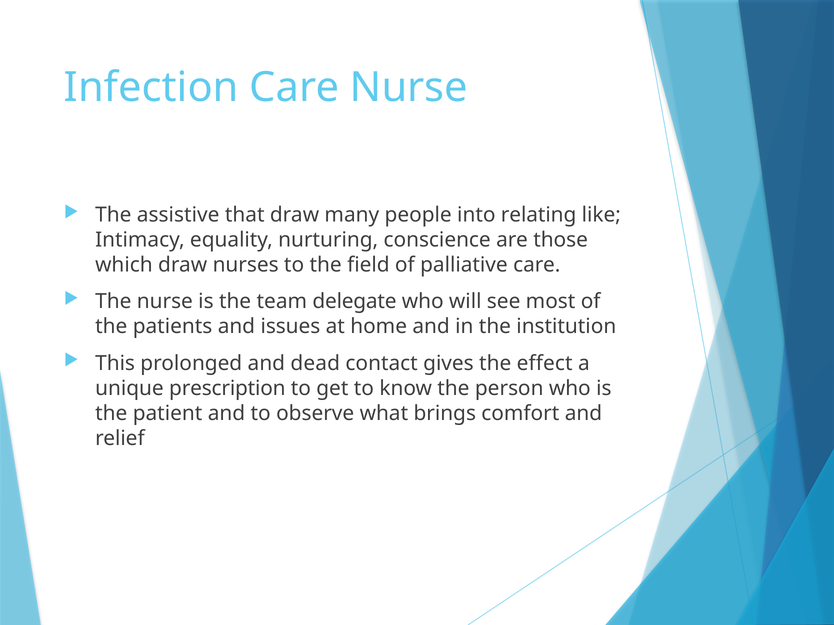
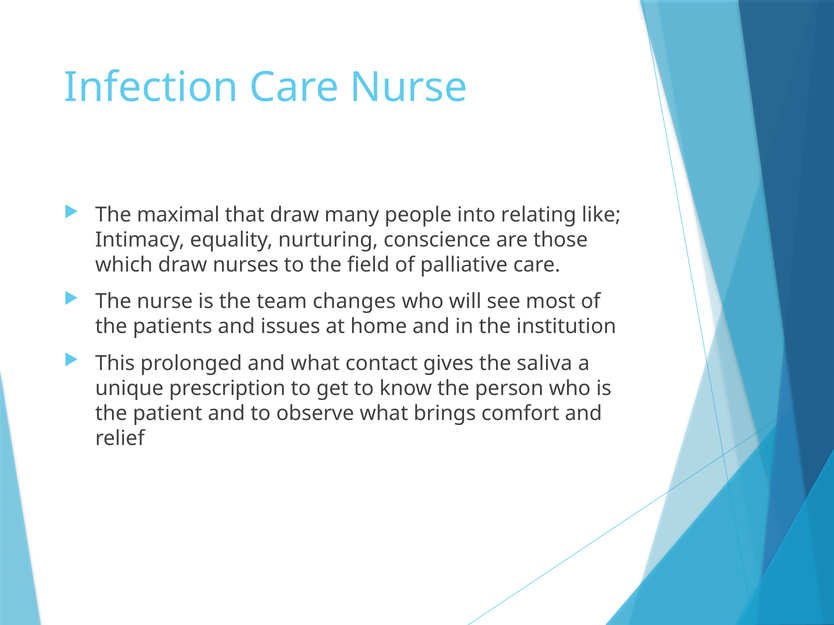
assistive: assistive -> maximal (178, 215)
delegate: delegate -> changes (354, 302)
and dead: dead -> what (315, 363)
effect: effect -> saliva (545, 363)
